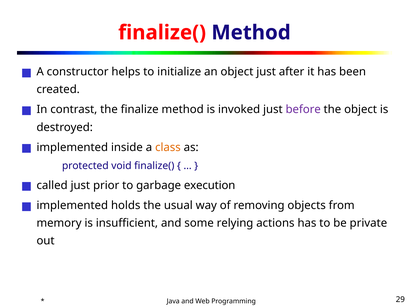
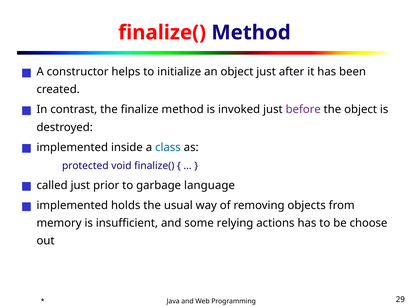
class colour: orange -> blue (168, 147)
execution: execution -> language (210, 185)
private: private -> choose (368, 223)
